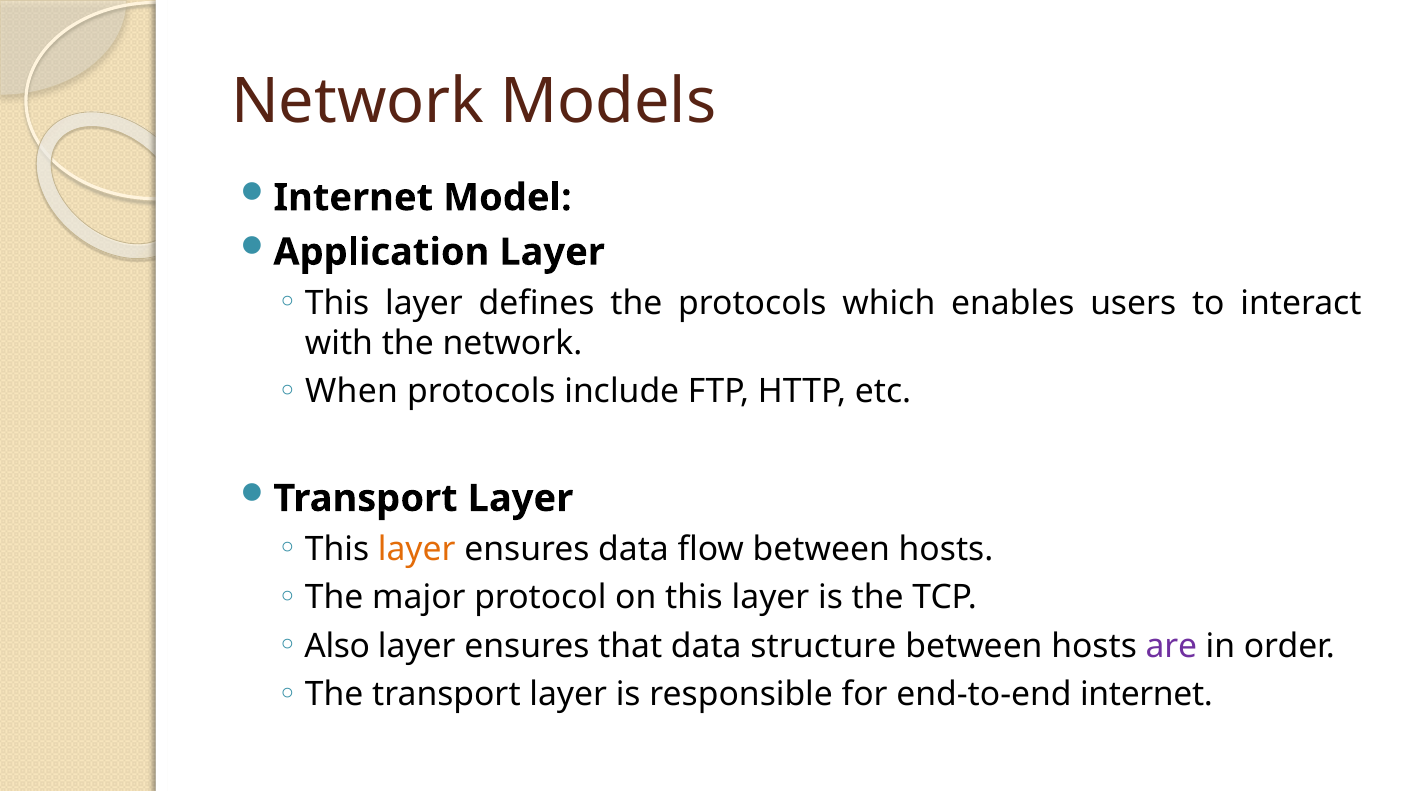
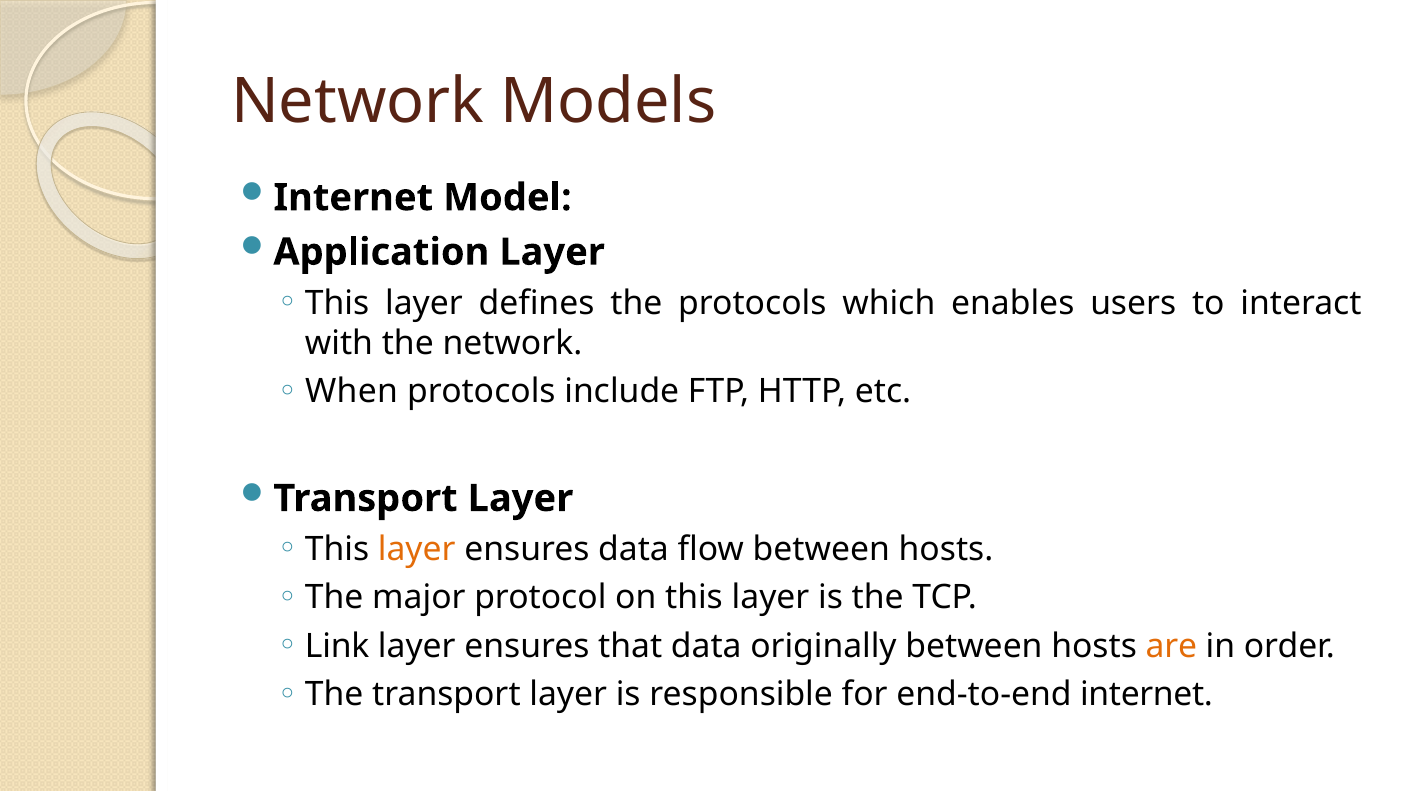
Also: Also -> Link (337, 646)
structure: structure -> originally (824, 646)
are colour: purple -> orange (1171, 646)
